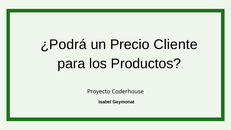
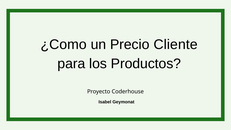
¿Podrá: ¿Podrá -> ¿Como (64, 44)
